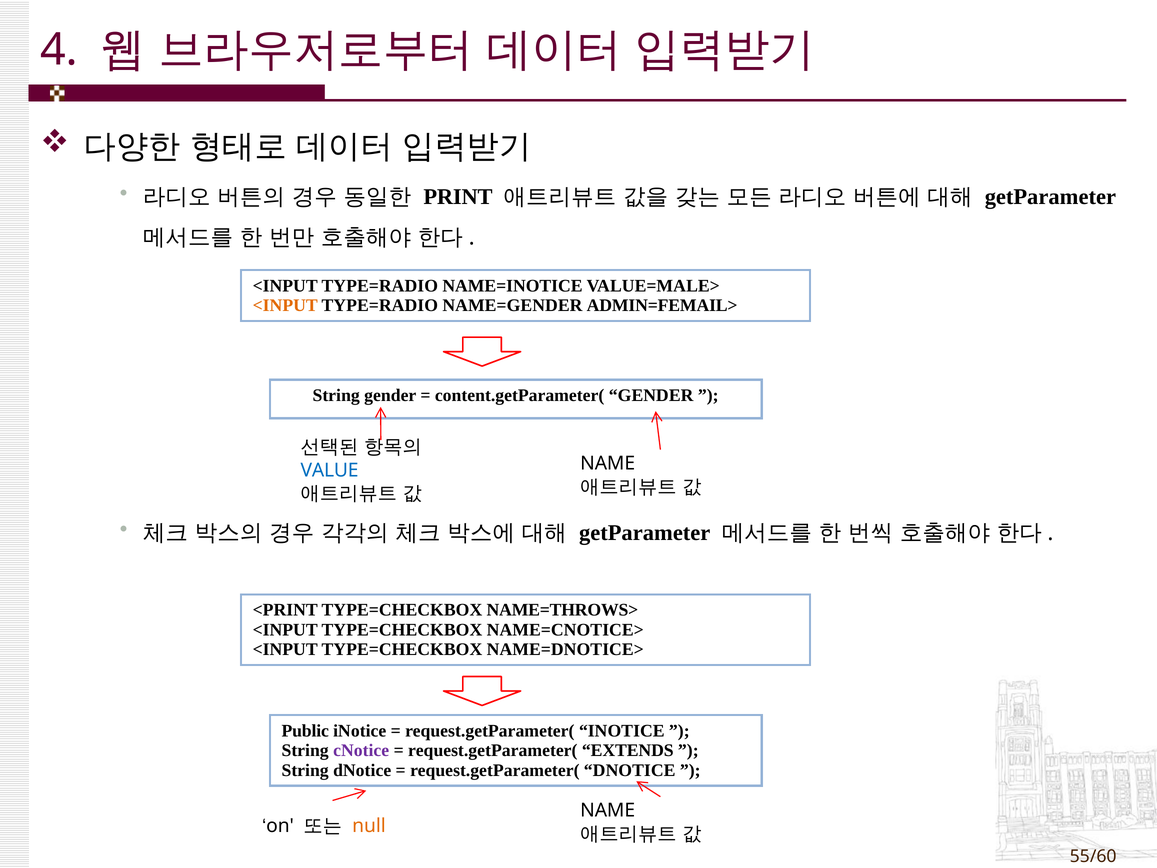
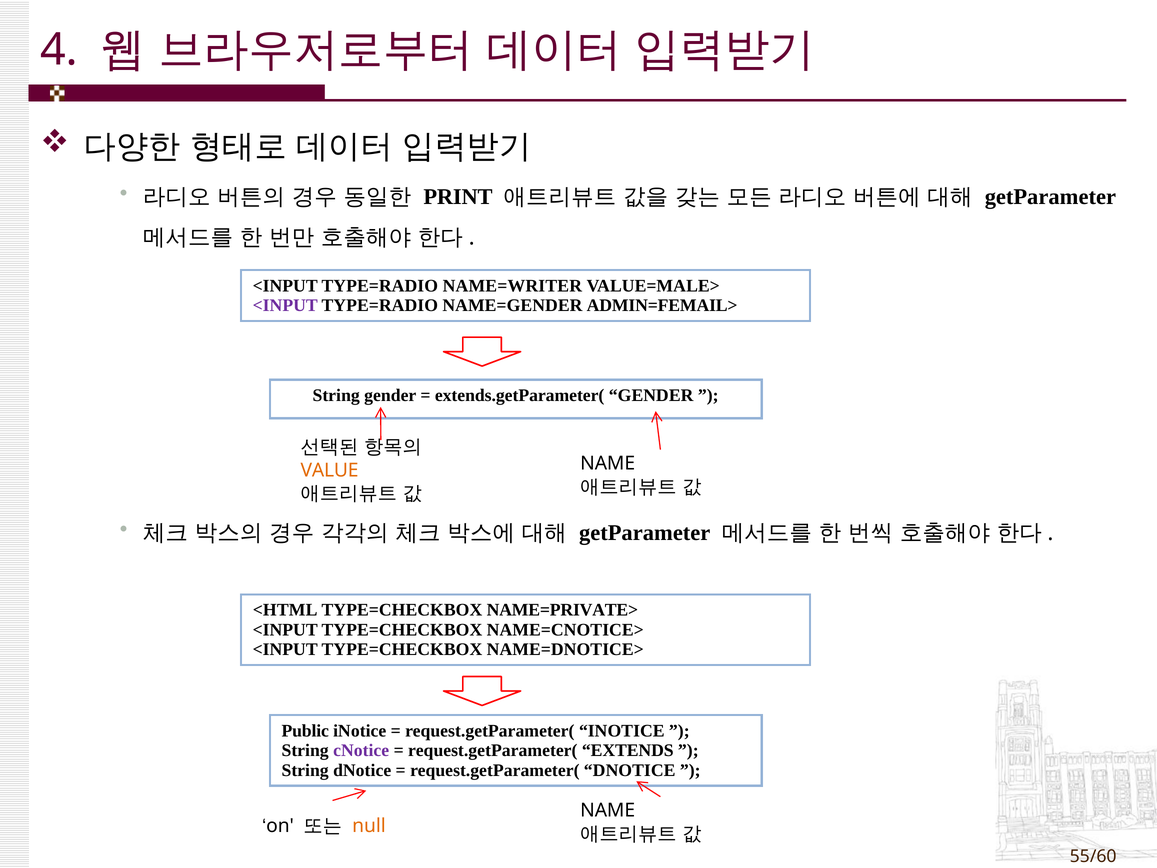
NAME=INOTICE: NAME=INOTICE -> NAME=WRITER (512, 286)
<INPUT colour: orange -> purple (285, 305)
content.getParameter(: content.getParameter( -> extends.getParameter( (520, 395)
VALUE colour: blue -> orange (330, 470)
<PRINT: <PRINT -> <HTML (285, 610)
NAME=THROWS>: NAME=THROWS> -> NAME=PRIVATE> (562, 610)
